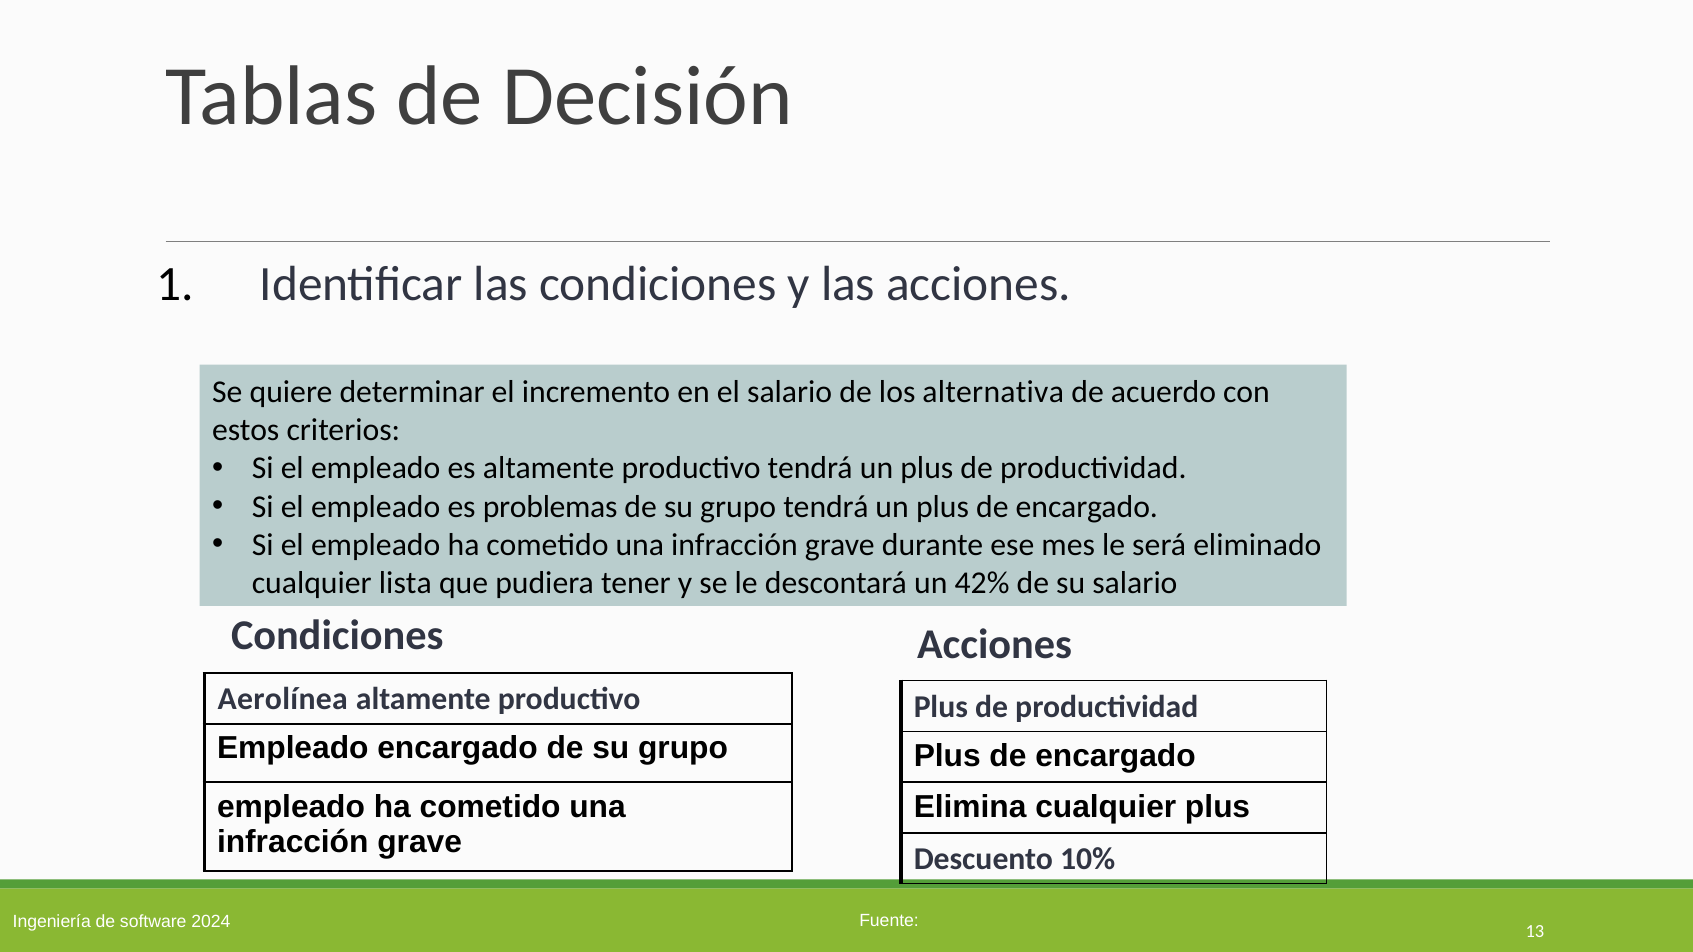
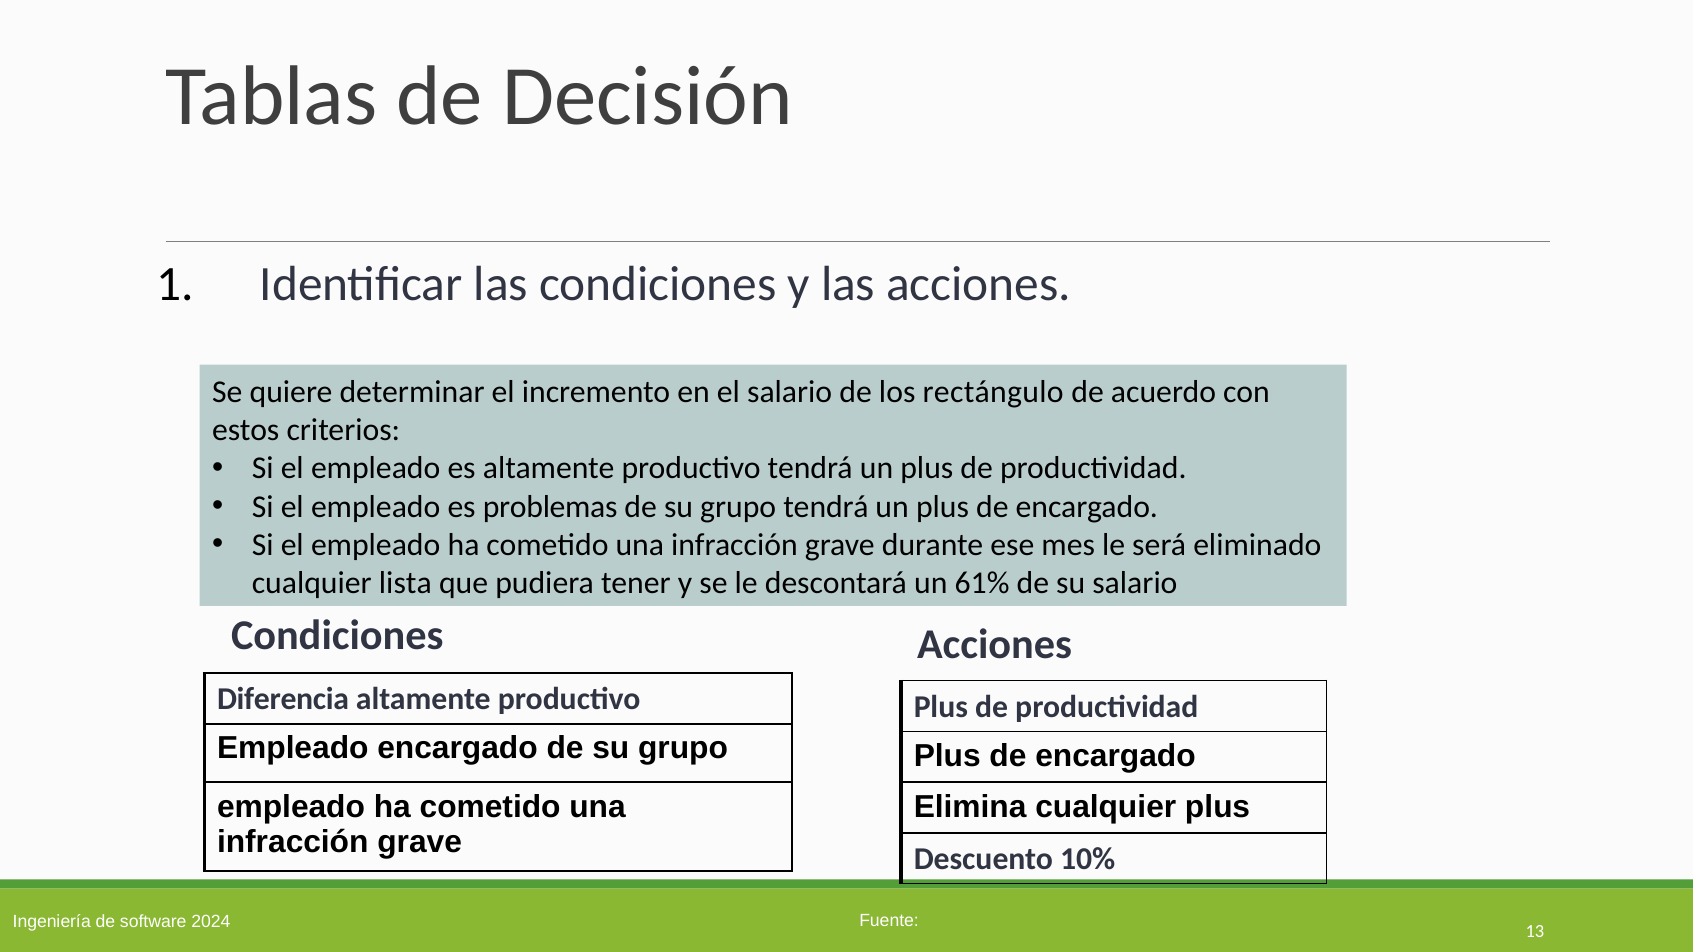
alternativa: alternativa -> rectángulo (993, 392)
42%: 42% -> 61% (982, 583)
Aerolínea: Aerolínea -> Diferencia (283, 699)
